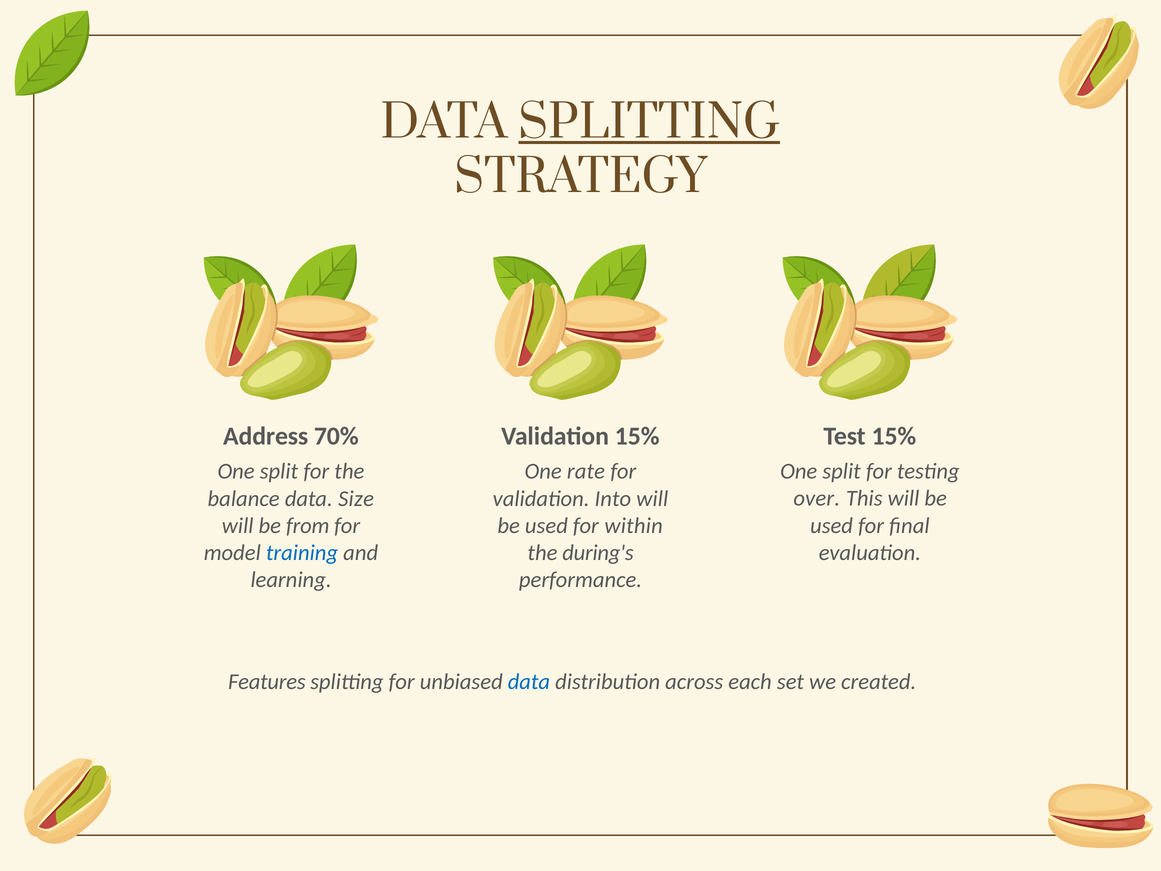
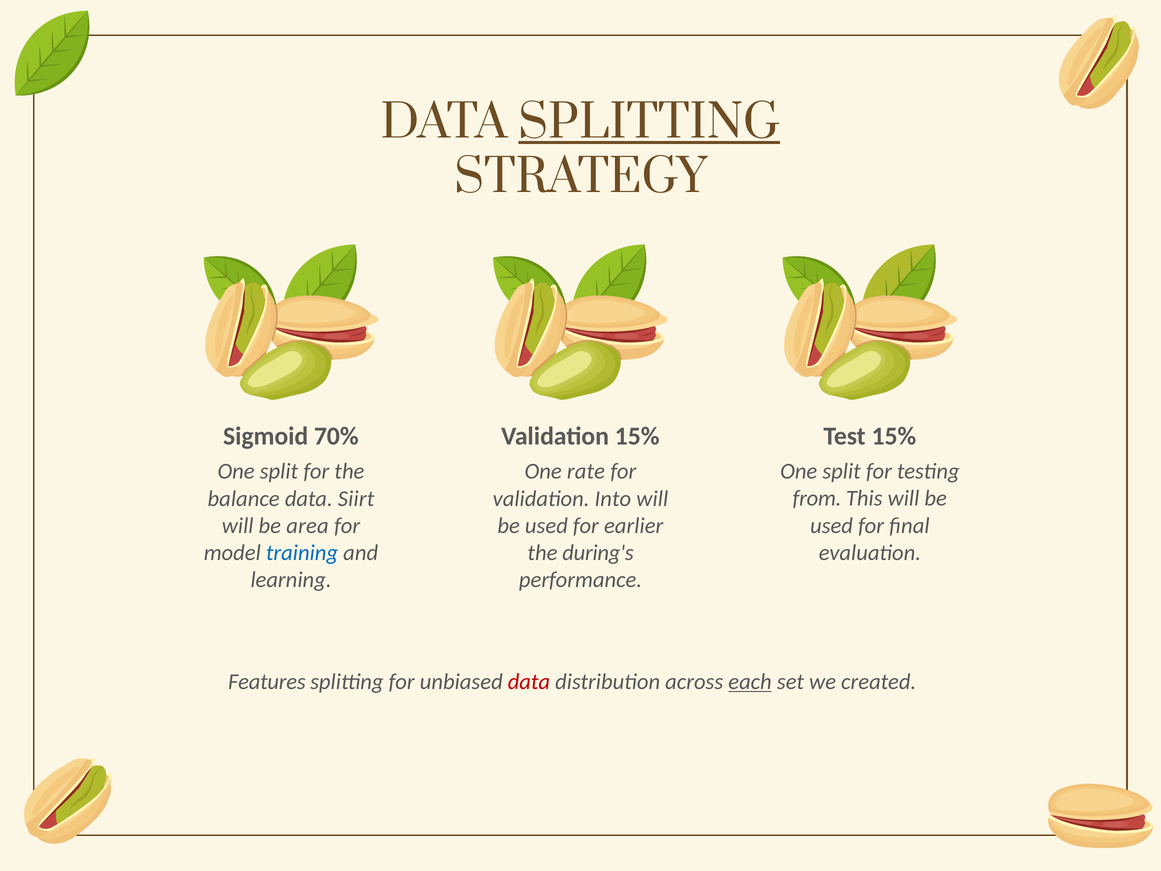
Address: Address -> Sigmoid (266, 436)
over: over -> from (817, 498)
Size: Size -> Siirt (356, 498)
from: from -> area (307, 526)
within: within -> earlier (634, 526)
data colour: blue -> red (529, 682)
each underline: none -> present (750, 682)
